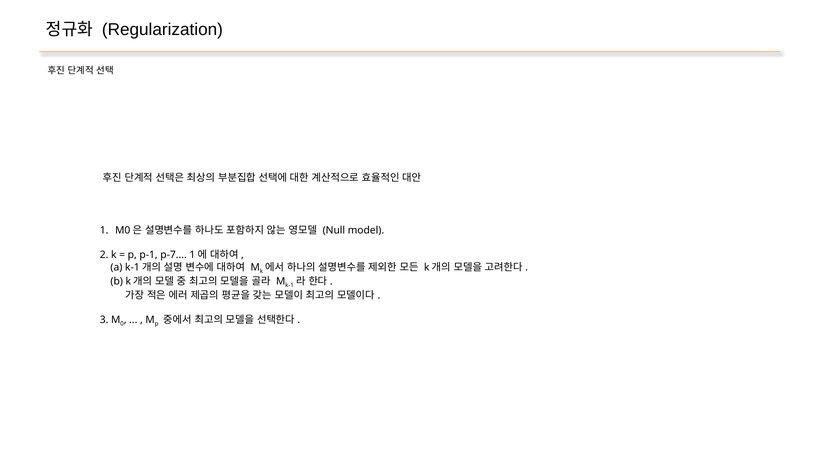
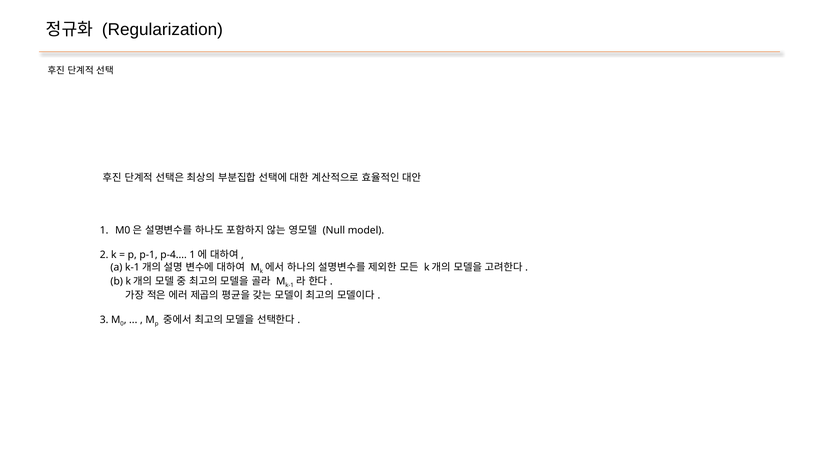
p-7: p-7 -> p-4 (174, 255)
